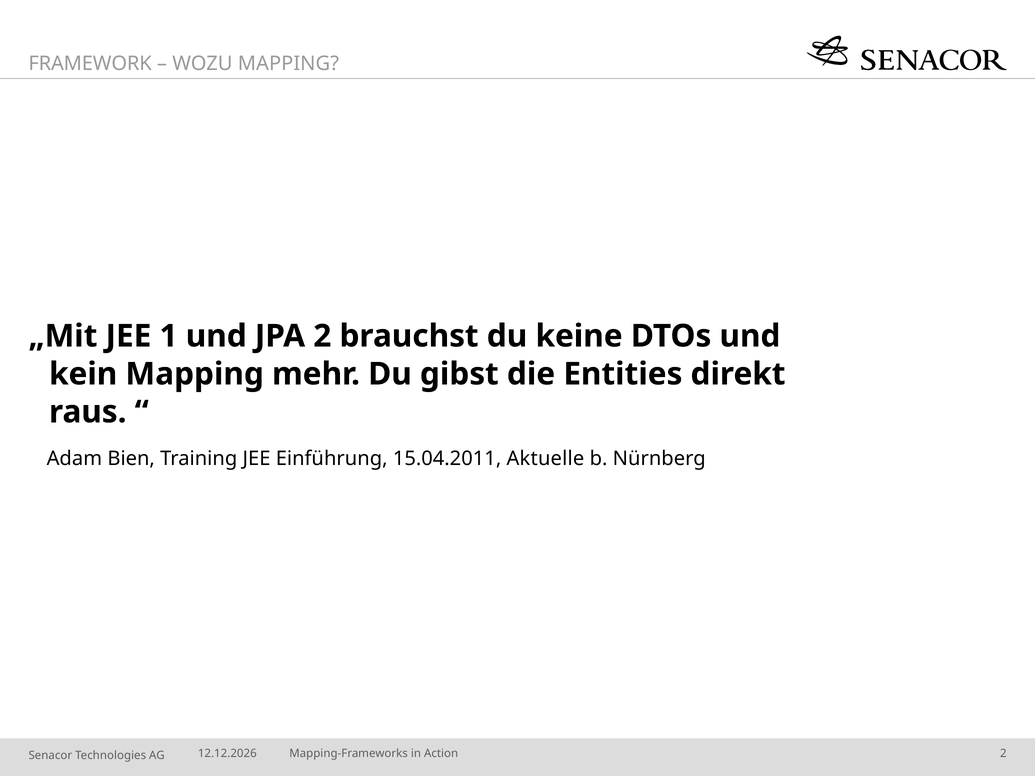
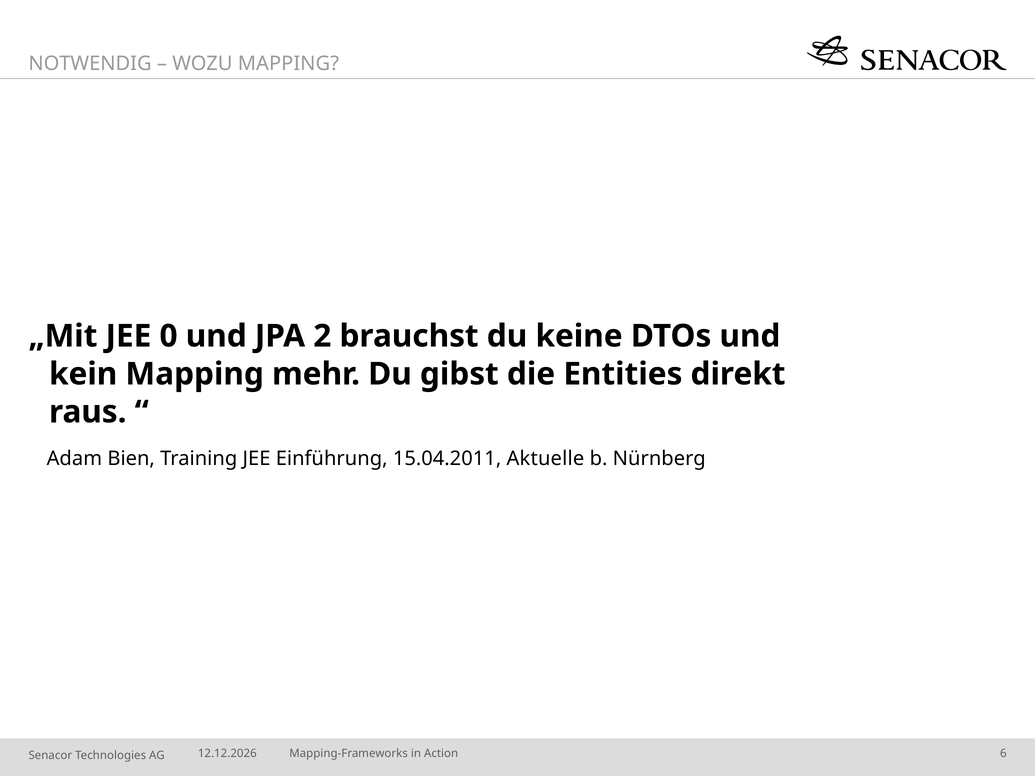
FRAMEWORK: FRAMEWORK -> NOTWENDIG (90, 64)
1: 1 -> 0 (169, 336)
Action 2: 2 -> 6 (1003, 754)
